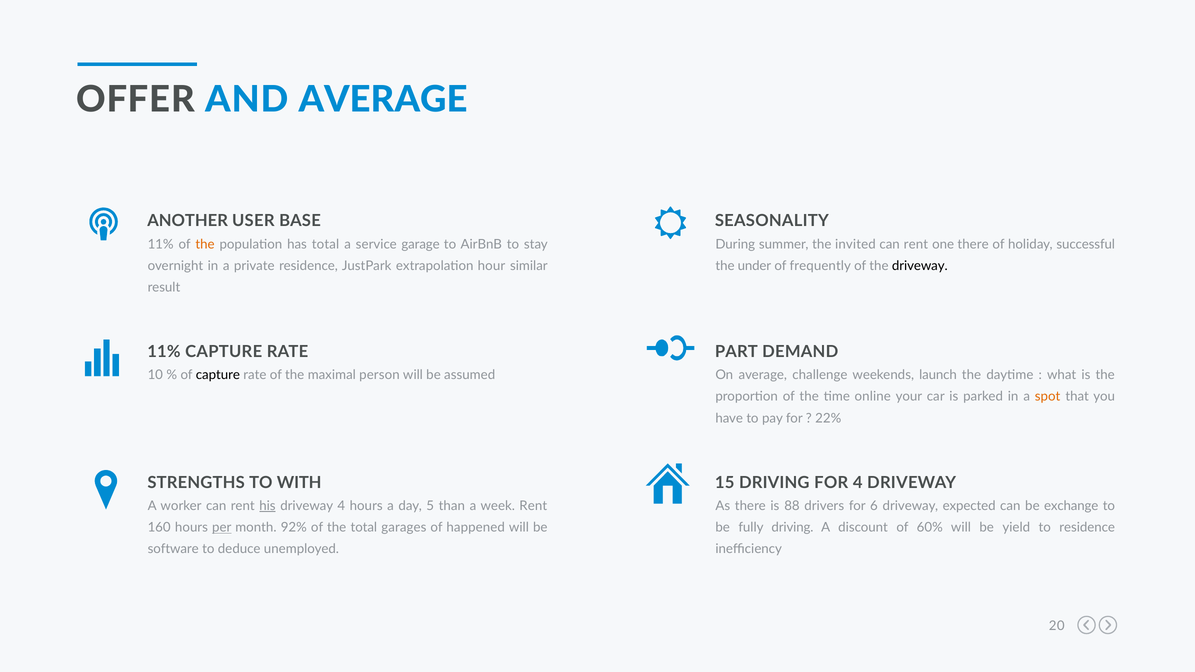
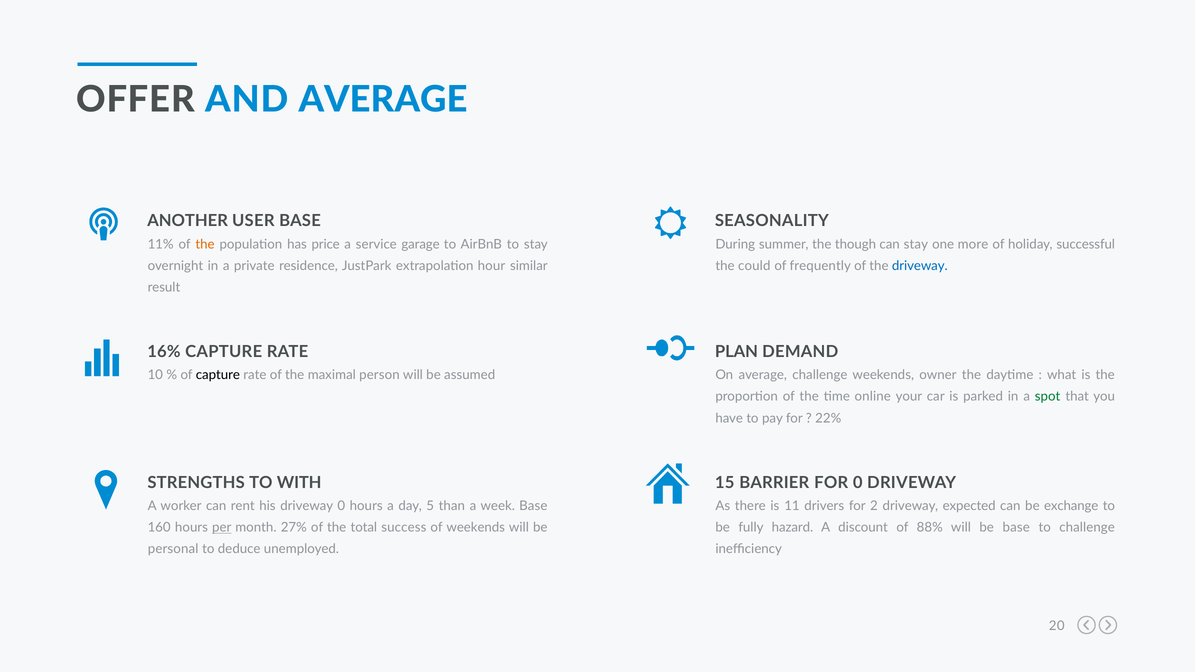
has total: total -> price (326, 244)
invited: invited -> though (856, 244)
rent: rent -> stay (916, 244)
one there: there -> more (973, 244)
under: under -> could (754, 266)
driveway colour: black -> blue (920, 266)
11%: 11% -> 16% (164, 352)
PART: PART -> PLAN (736, 352)
launch: launch -> owner (938, 375)
spot colour: orange -> green (1048, 397)
15 DRIVING: DRIVING -> BARRIER (774, 483)
FOR 4: 4 -> 0 (858, 483)
his underline: present -> none (267, 506)
driveway 4: 4 -> 0 (341, 506)
week Rent: Rent -> Base (533, 506)
88: 88 -> 11 (792, 506)
6: 6 -> 2 (874, 506)
92%: 92% -> 27% (294, 528)
garages: garages -> success (404, 528)
of happened: happened -> weekends (476, 528)
fully driving: driving -> hazard (792, 528)
60%: 60% -> 88% (930, 528)
be yield: yield -> base (1016, 528)
to residence: residence -> challenge (1087, 528)
software: software -> personal (173, 549)
